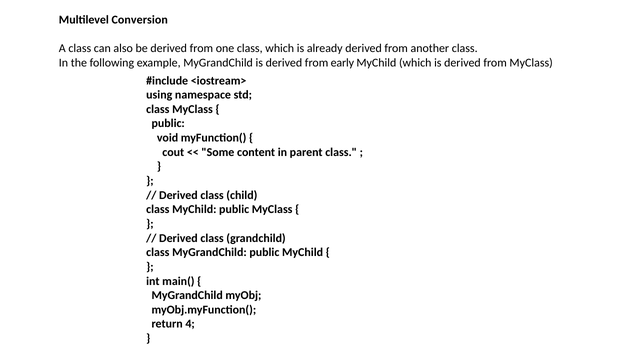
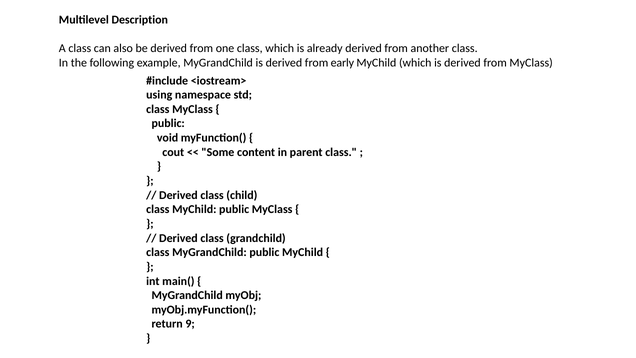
Conversion: Conversion -> Description (140, 20)
4: 4 -> 9 (190, 324)
